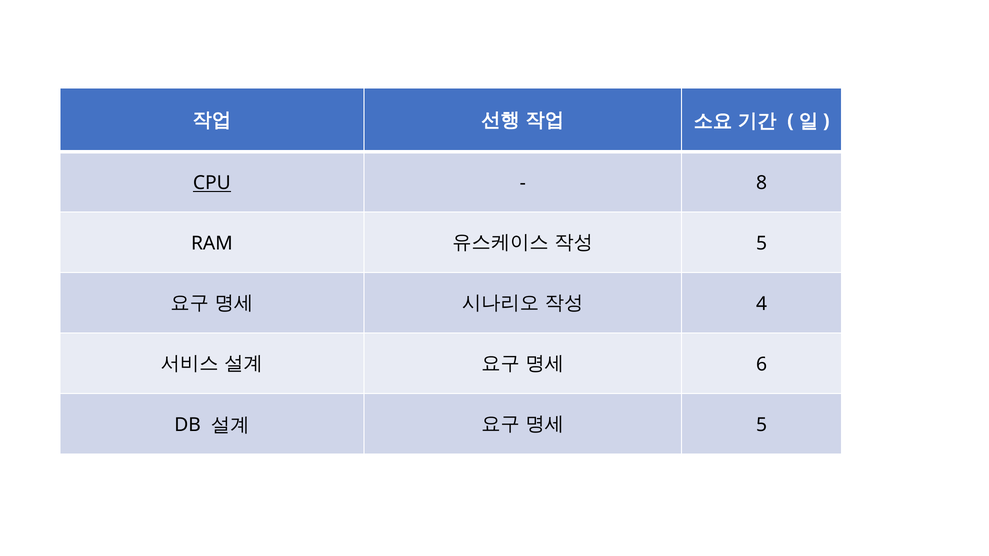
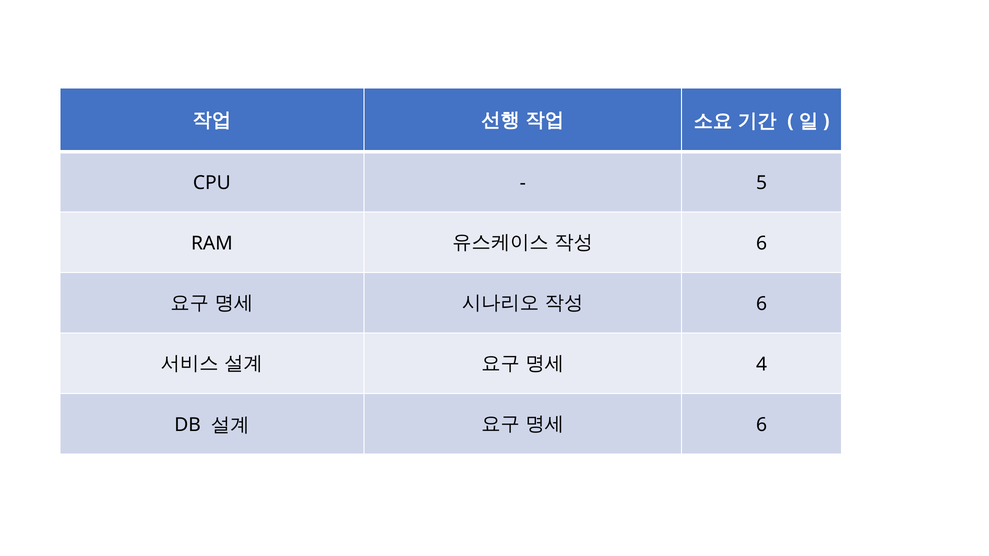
CPU underline: present -> none (212, 183)
8: 8 -> 5 (762, 183)
5: 5 -> 6 (762, 244)
4: 4 -> 6 (762, 304)
6: 6 -> 4 (762, 365)
5: 5 -> 6 (762, 425)
